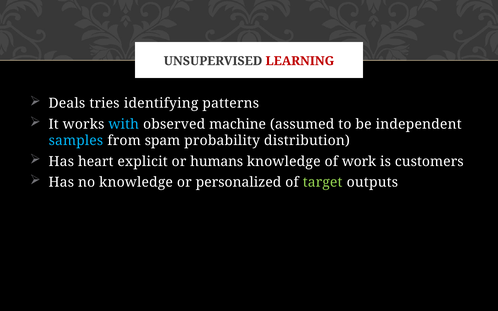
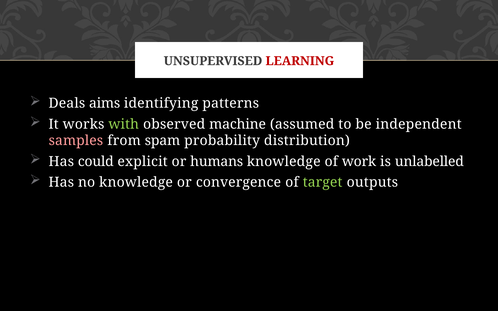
tries: tries -> aims (105, 103)
with colour: light blue -> light green (124, 124)
samples colour: light blue -> pink (76, 141)
heart: heart -> could (96, 162)
customers: customers -> unlabelled (429, 162)
personalized: personalized -> convergence (238, 182)
